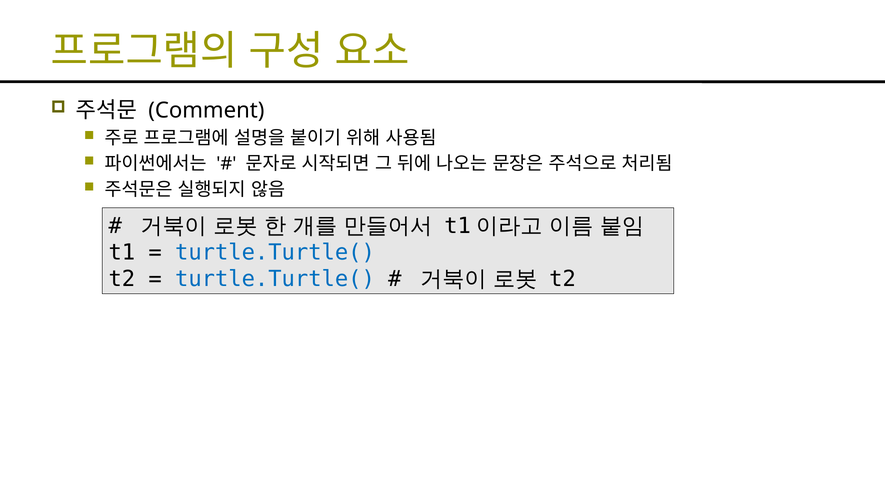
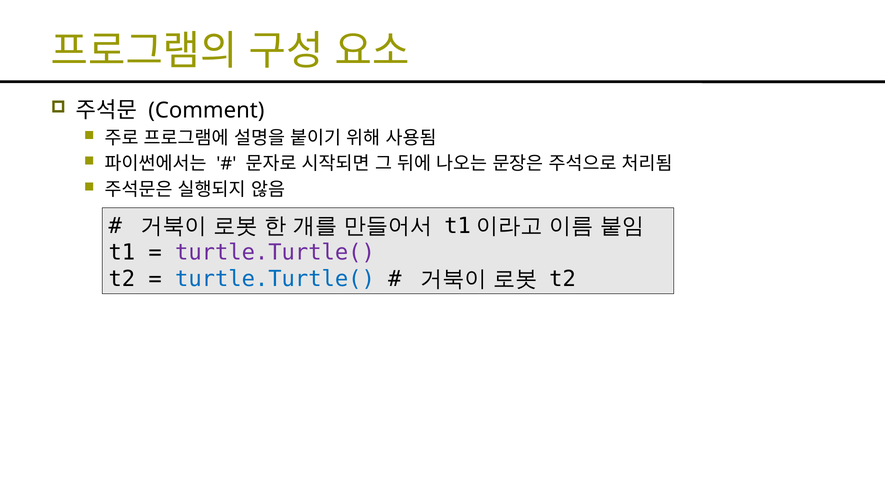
turtle.Turtle( colour: blue -> purple (275, 252)
